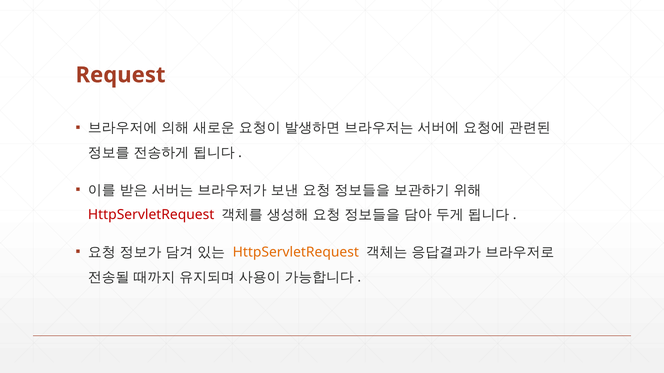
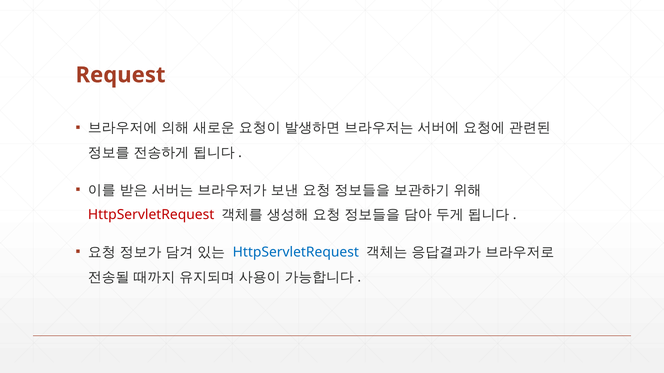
HttpServletRequest colour: orange -> blue (296, 252)
